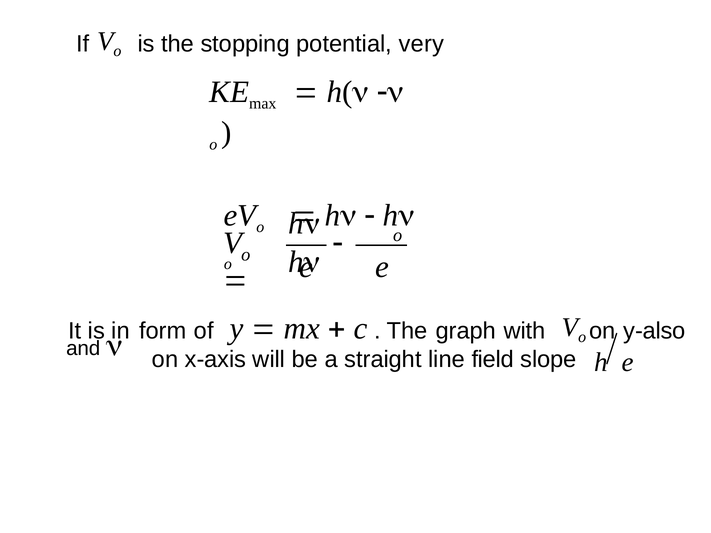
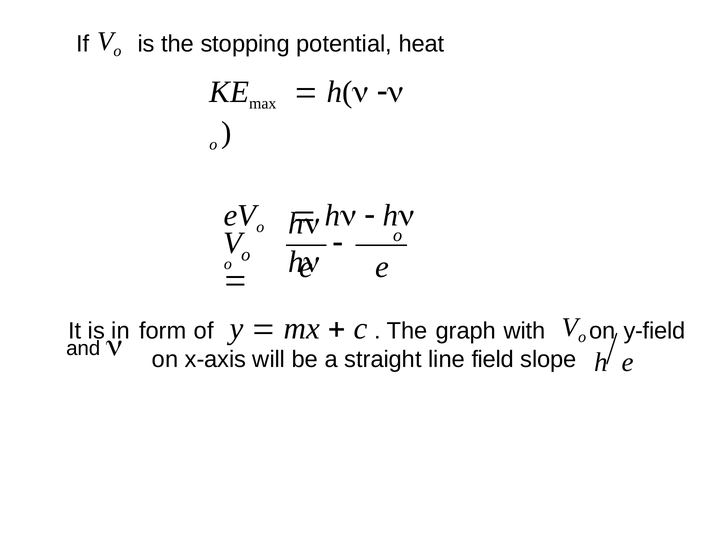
very: very -> heat (422, 44)
y-also: y-also -> y-field (654, 331)
